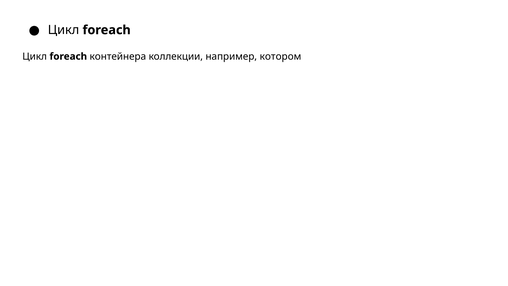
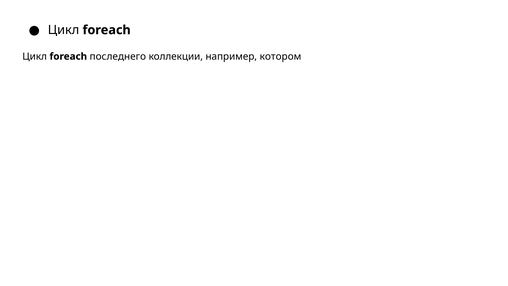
контейнера: контейнера -> последнего (118, 56)
